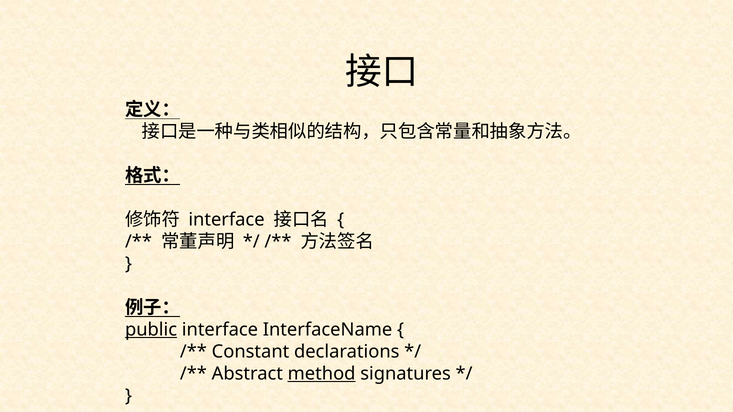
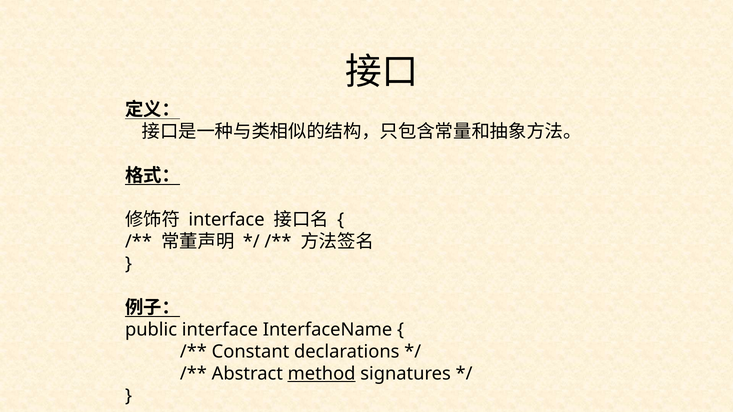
public underline: present -> none (151, 330)
